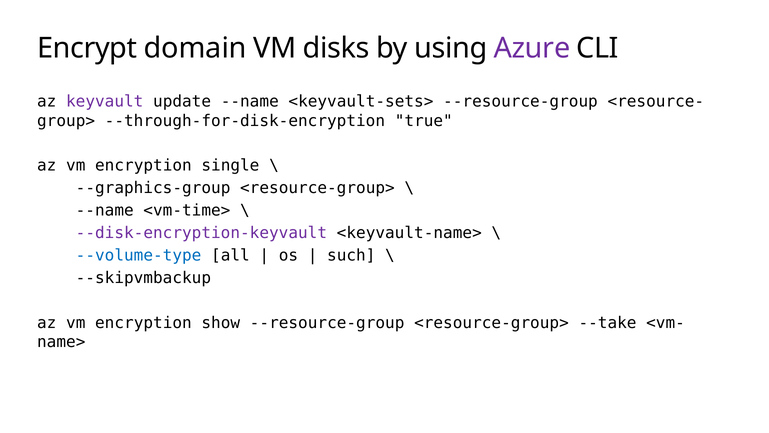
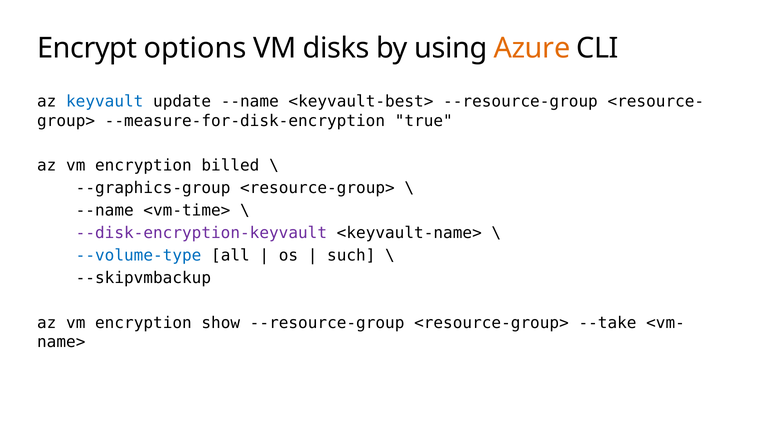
domain: domain -> options (195, 48)
Azure colour: purple -> orange (532, 48)
keyvault colour: purple -> blue (105, 101)
<keyvault-sets>: <keyvault-sets> -> <keyvault-best> (361, 101)
--through-for-disk-encryption: --through-for-disk-encryption -> --measure-for-disk-encryption (245, 121)
single: single -> billed (230, 165)
